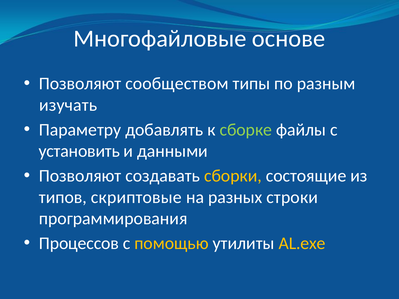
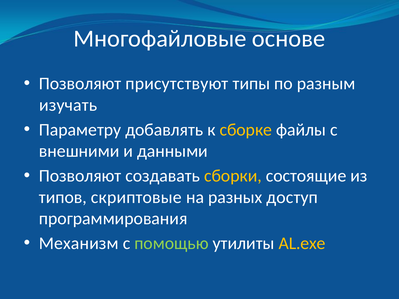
сообществом: сообществом -> присутствуют (177, 84)
сборке colour: light green -> yellow (246, 130)
установить: установить -> внешними (79, 151)
строки: строки -> доступ (292, 197)
Процессов: Процессов -> Механизм (79, 243)
помощью colour: yellow -> light green (171, 243)
